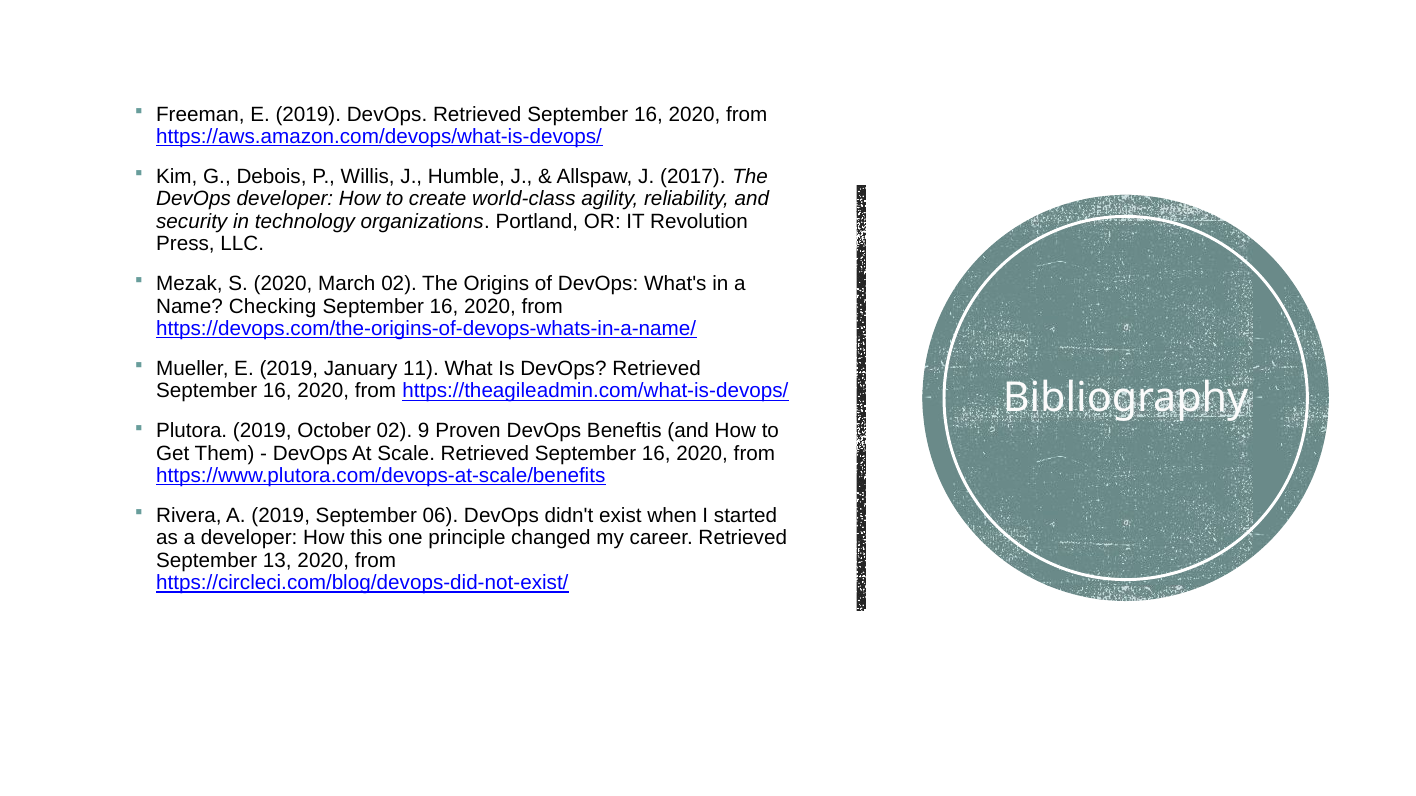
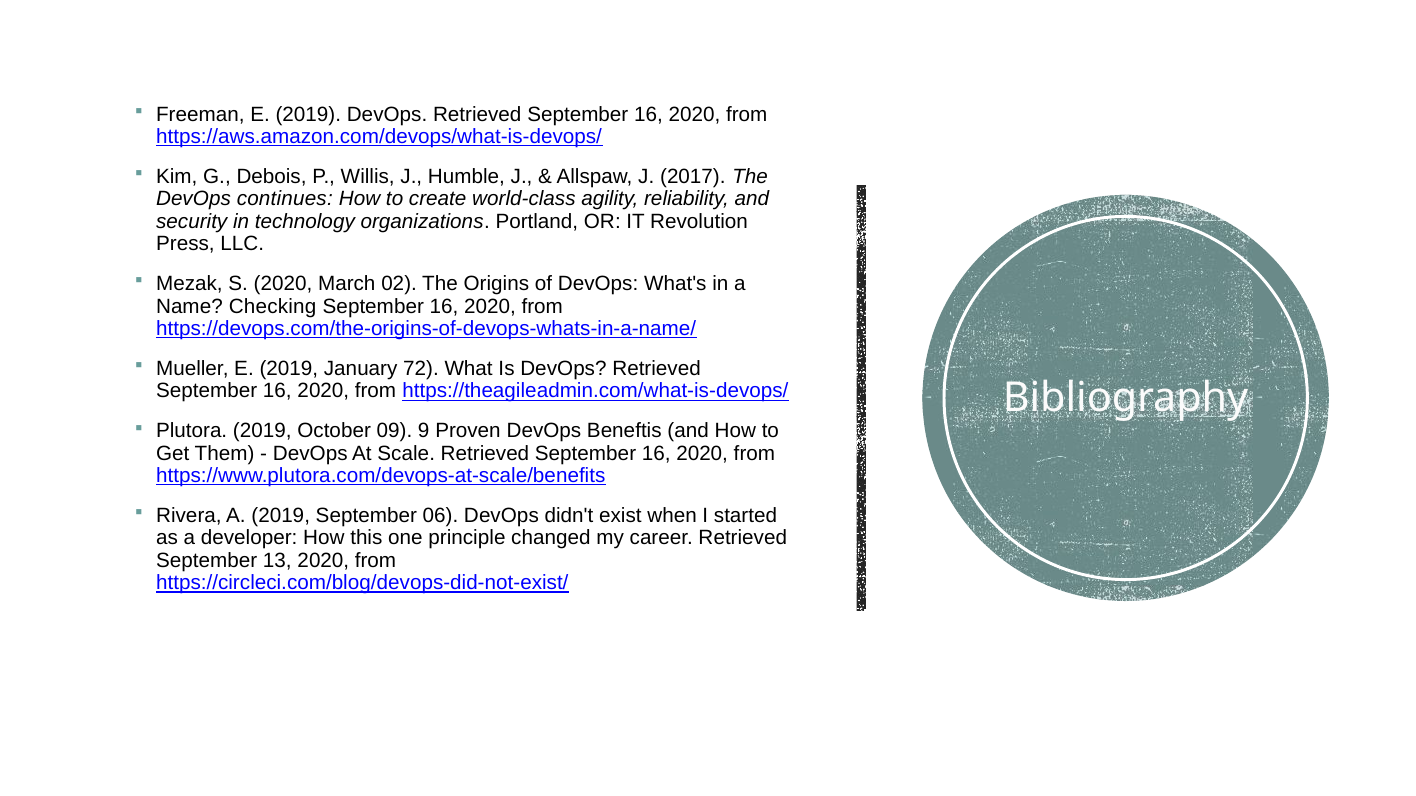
DevOps developer: developer -> continues (285, 199)
11: 11 -> 72 (421, 369)
October 02: 02 -> 09 (394, 431)
